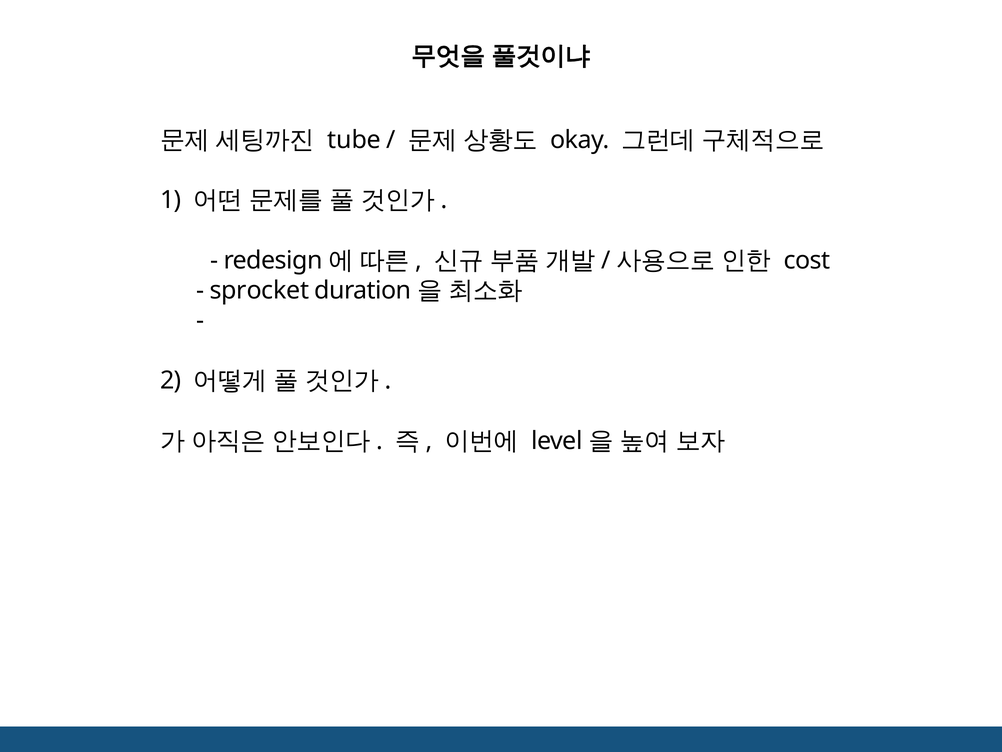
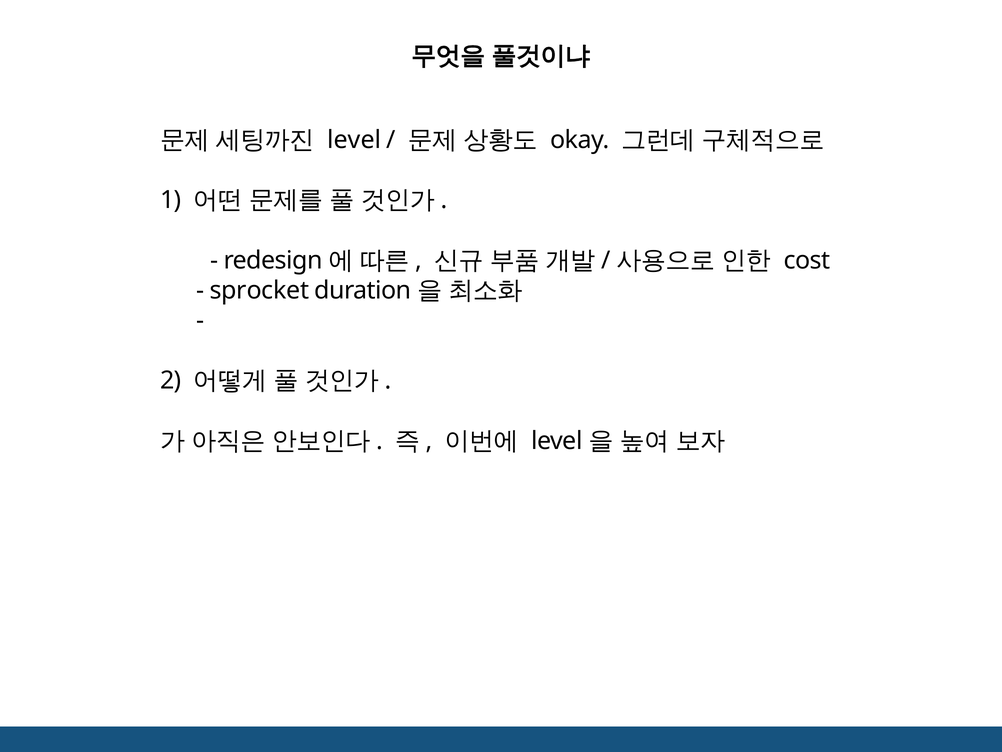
tube: tube -> level (354, 140)
